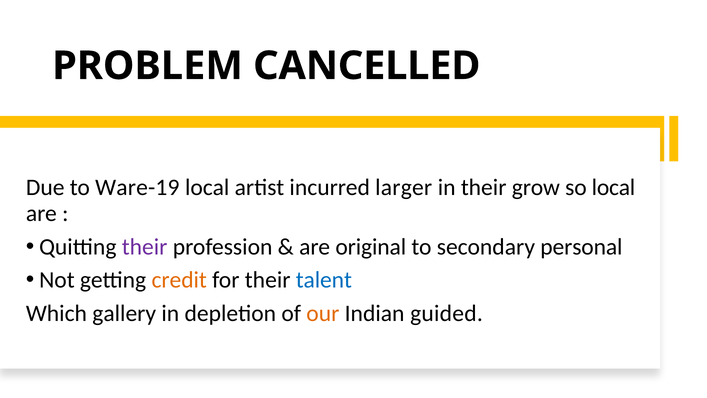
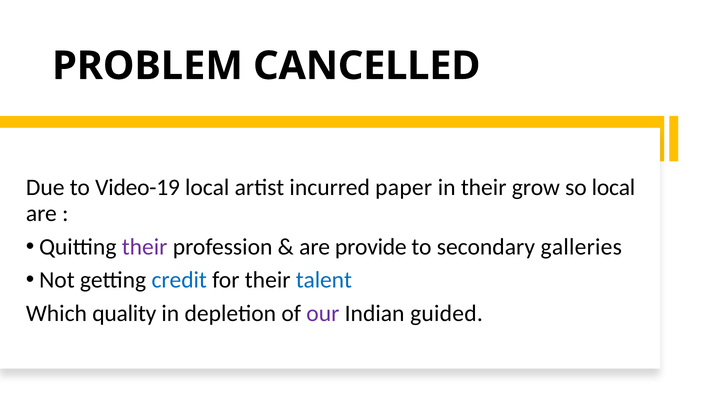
Ware-19: Ware-19 -> Video-19 (138, 187)
larger: larger -> paper (404, 187)
original: original -> provide (371, 247)
personal: personal -> galleries (581, 247)
credit colour: orange -> blue (179, 280)
gallery: gallery -> quality (124, 313)
our colour: orange -> purple (323, 313)
